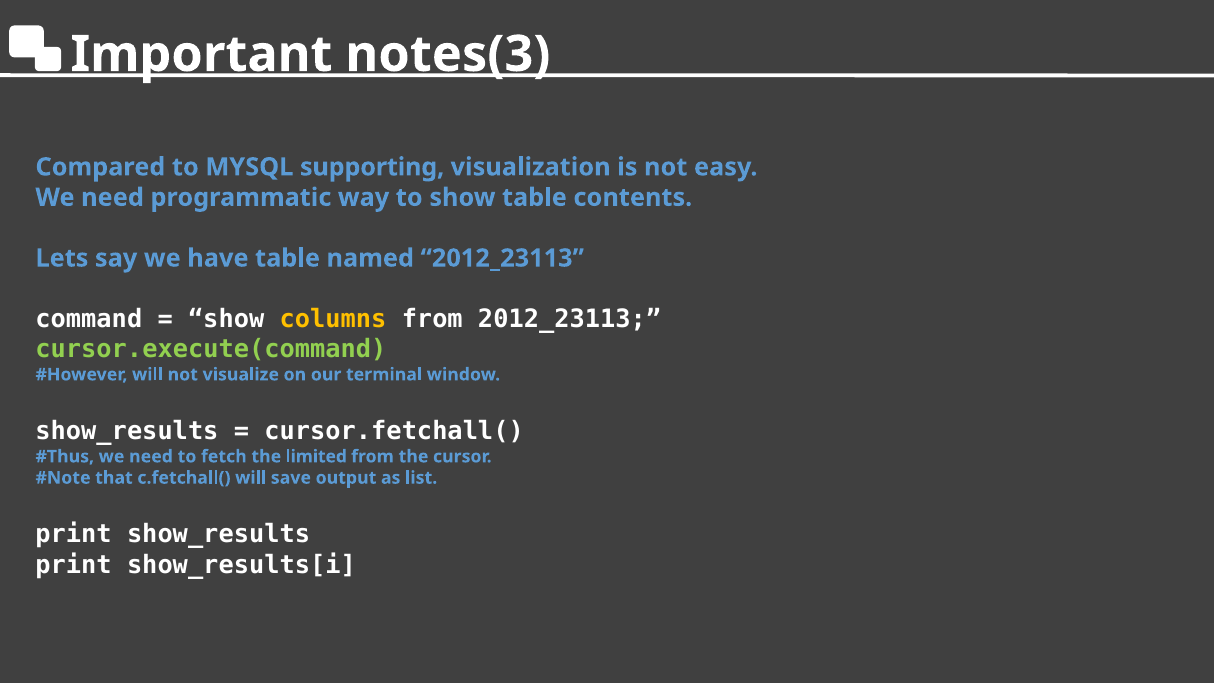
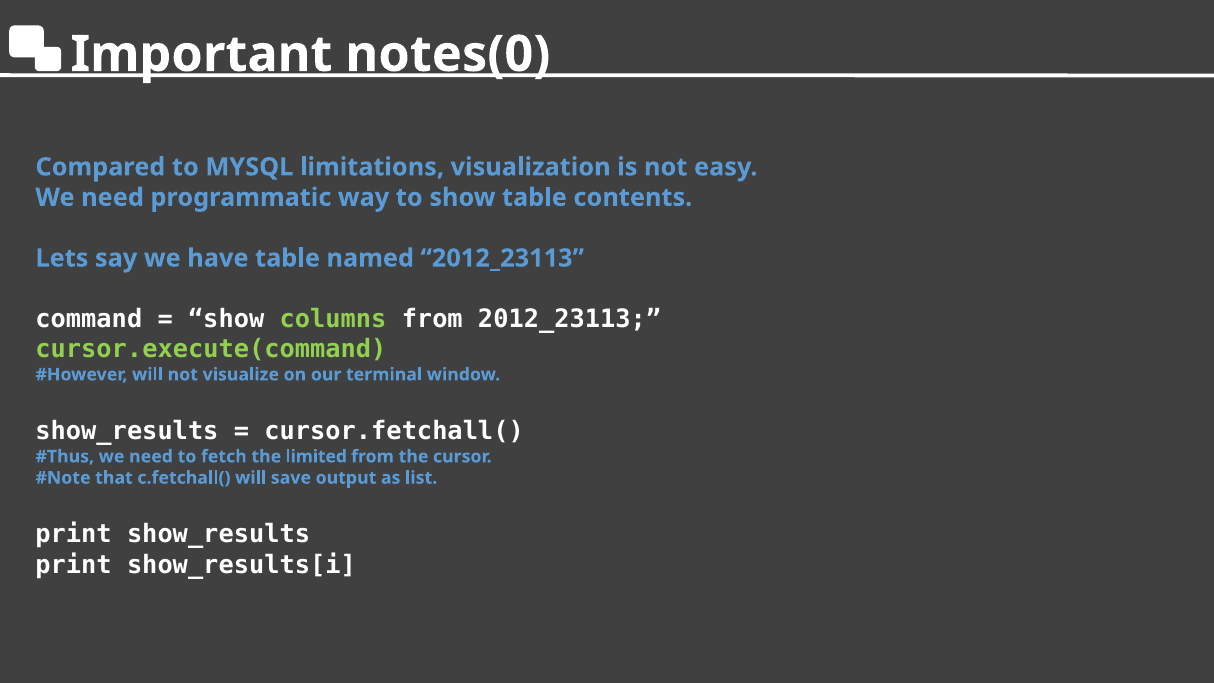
notes(3: notes(3 -> notes(0 (448, 54)
supporting: supporting -> limitations (372, 167)
columns colour: yellow -> light green (333, 319)
